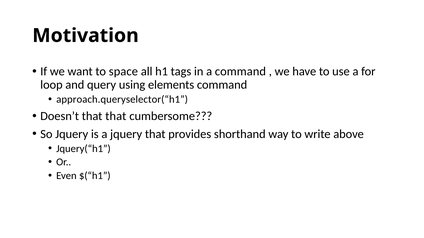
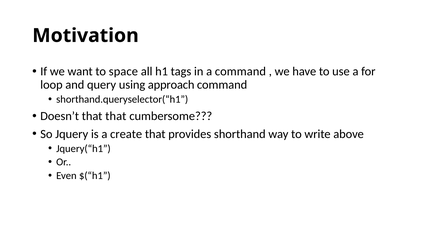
elements: elements -> approach (171, 85)
approach.queryselector(“h1: approach.queryselector(“h1 -> shorthand.queryselector(“h1 (122, 100)
a jquery: jquery -> create (126, 134)
